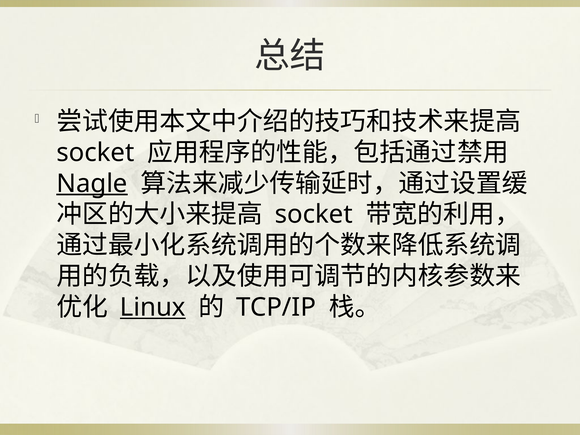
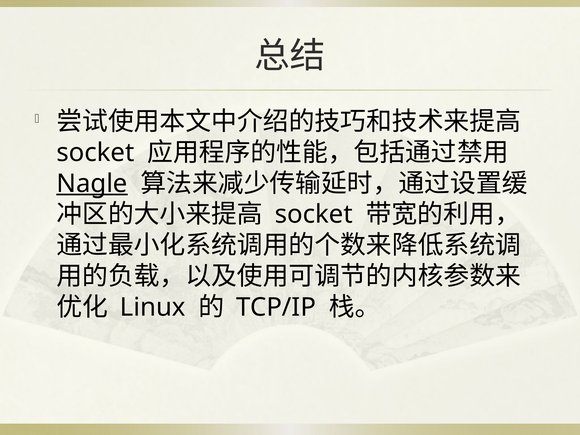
Linux underline: present -> none (153, 307)
